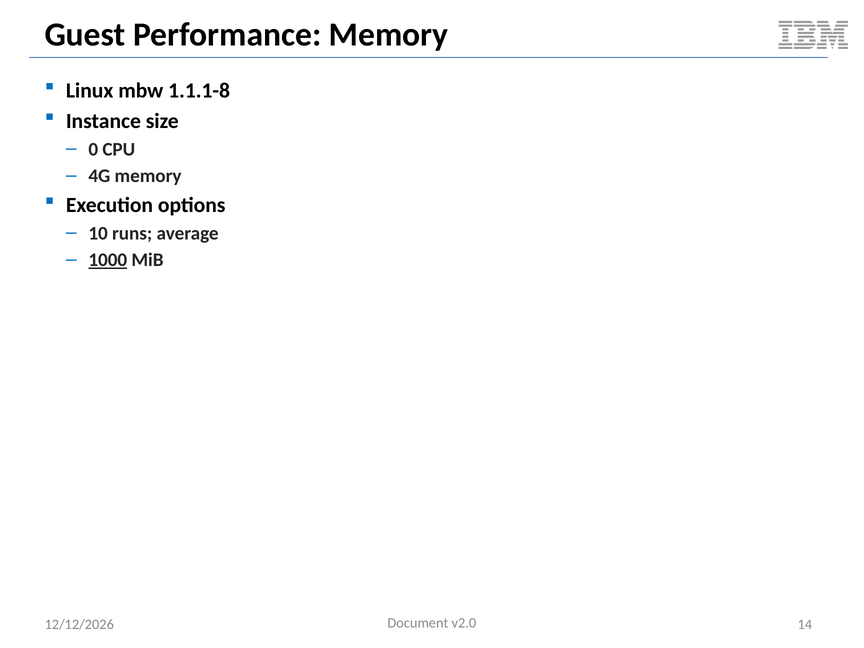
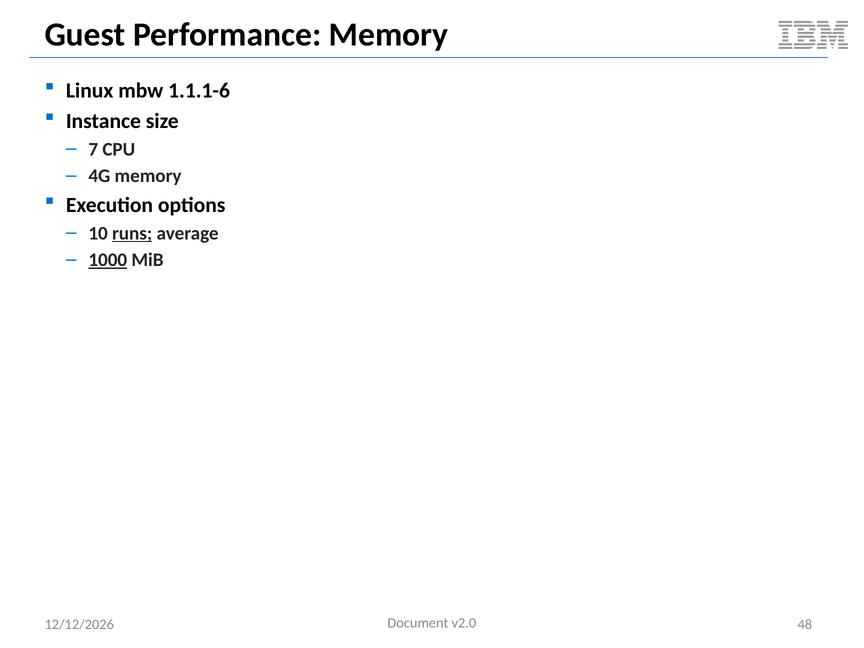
1.1.1-8: 1.1.1-8 -> 1.1.1-6 (199, 91)
0: 0 -> 7 (93, 149)
runs underline: none -> present (132, 233)
14: 14 -> 48 (805, 624)
